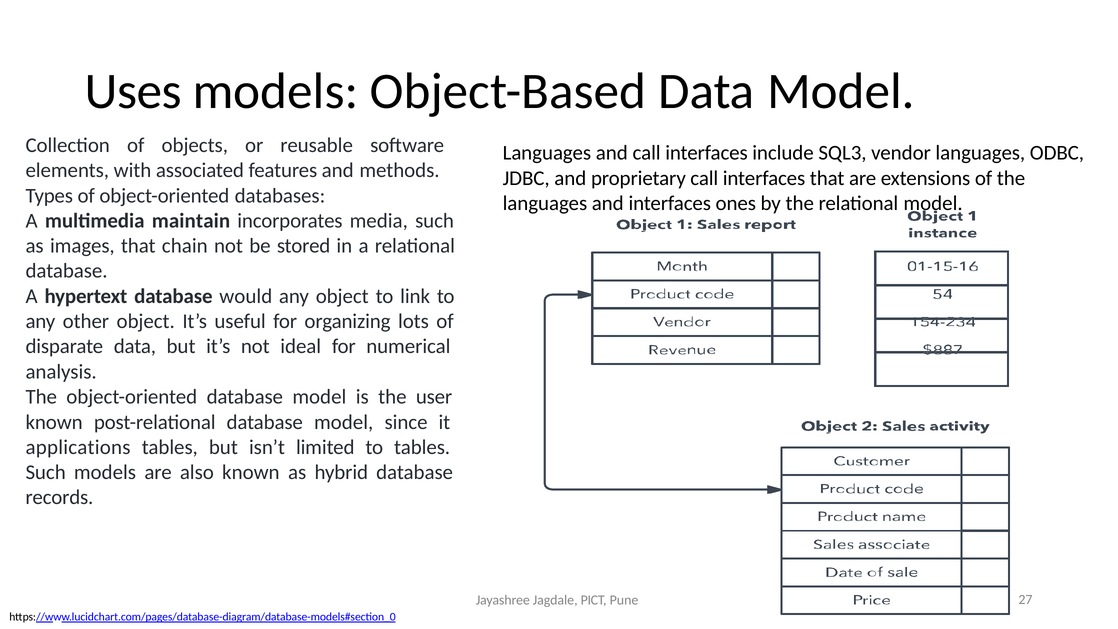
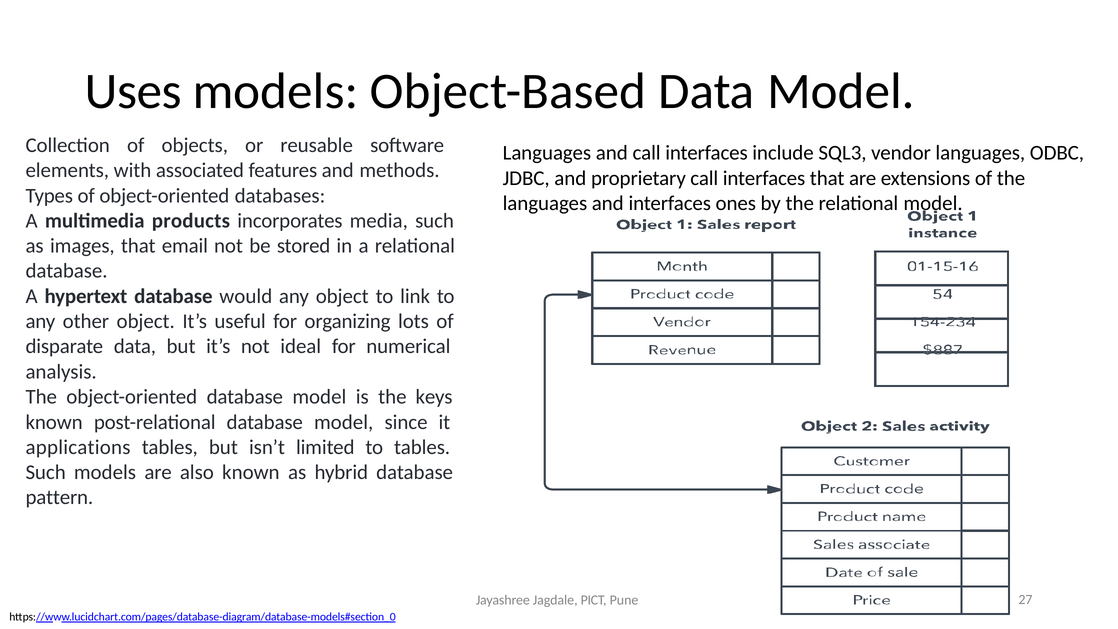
maintain: maintain -> products (191, 221)
chain: chain -> email (185, 246)
user: user -> keys (434, 397)
records: records -> pattern (59, 497)
